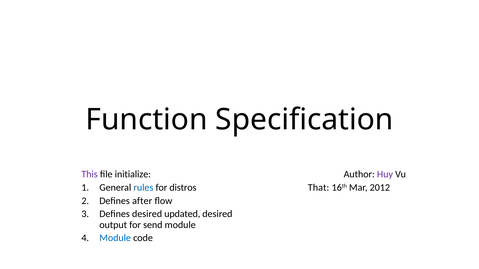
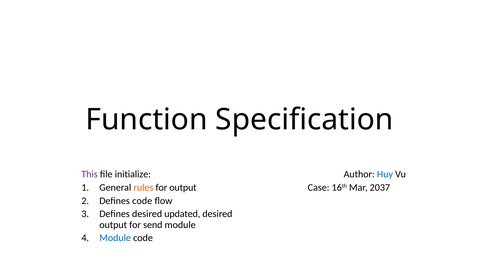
Huy colour: purple -> blue (385, 175)
rules colour: blue -> orange (143, 188)
for distros: distros -> output (183, 188)
That: That -> Case (319, 188)
2012: 2012 -> 2037 (380, 188)
Defines after: after -> code (142, 201)
